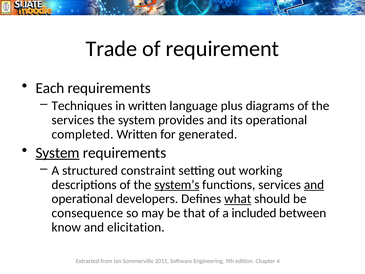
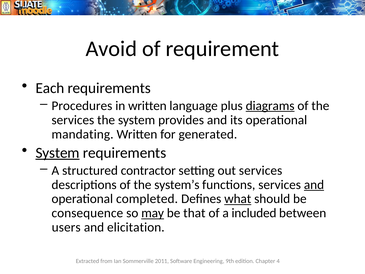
Trade: Trade -> Avoid (111, 49)
Techniques: Techniques -> Procedures (82, 106)
diagrams underline: none -> present (270, 106)
completed: completed -> mandating (83, 134)
constraint: constraint -> contractor (148, 170)
out working: working -> services (261, 170)
system’s underline: present -> none (177, 184)
developers: developers -> completed (147, 199)
may underline: none -> present (153, 213)
know: know -> users (66, 227)
